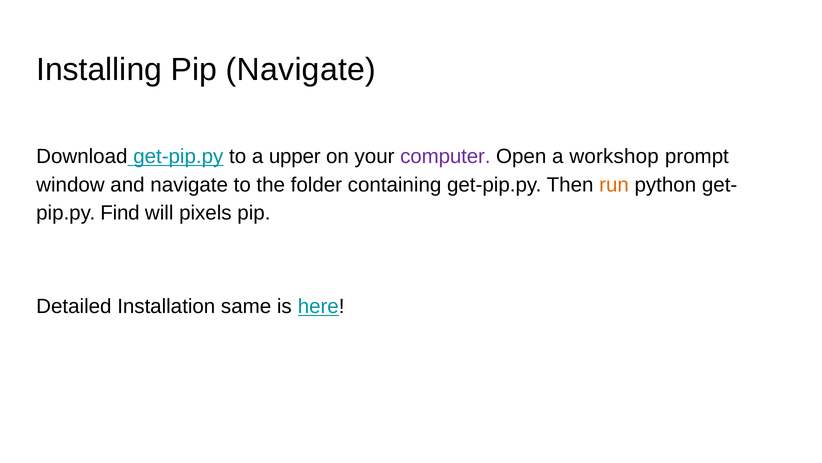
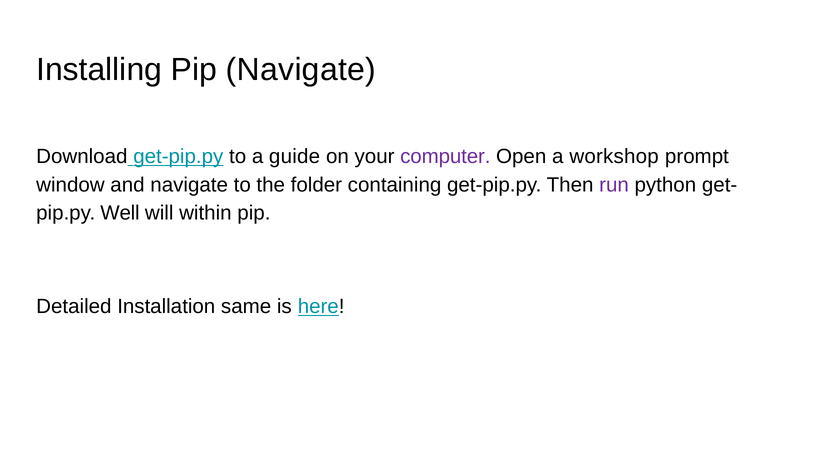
upper: upper -> guide (295, 156)
run colour: orange -> purple (614, 185)
Find: Find -> Well (120, 213)
pixels: pixels -> within (205, 213)
